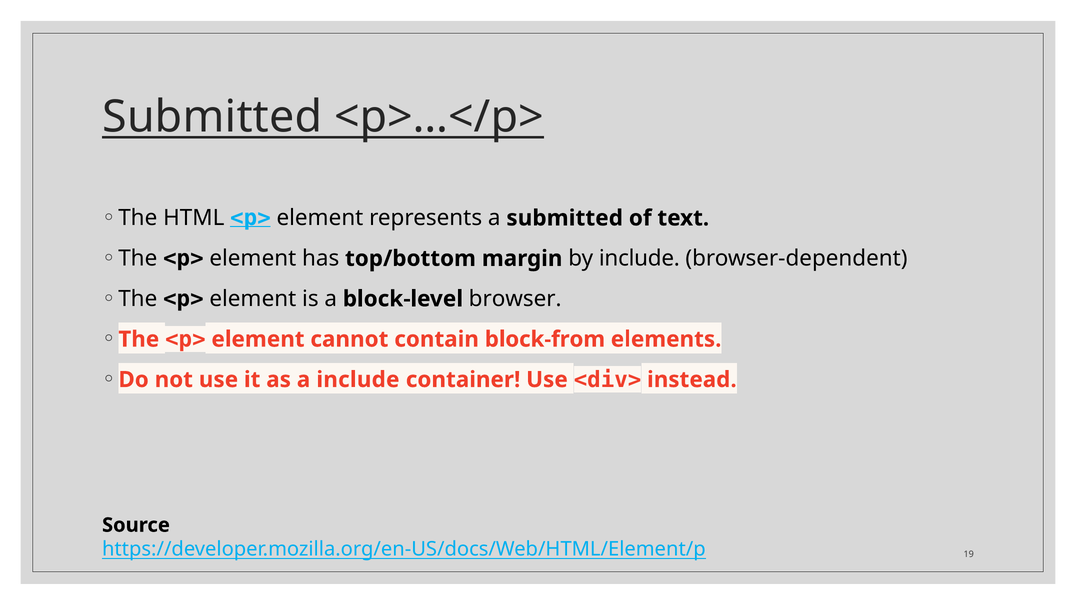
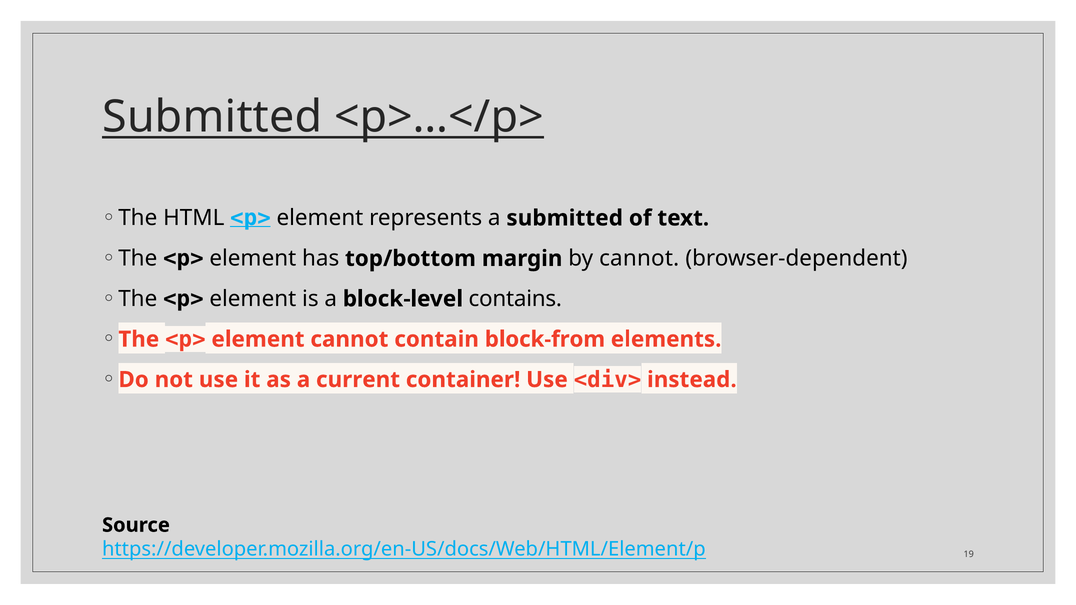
by include: include -> cannot (639, 259)
browser: browser -> contains (515, 299)
a include: include -> current (358, 380)
